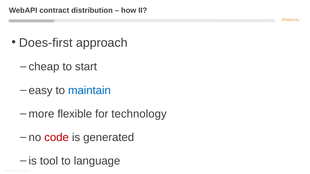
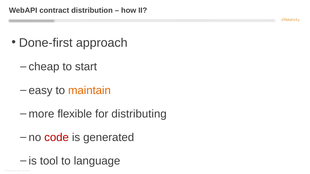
Does-first: Does-first -> Done-first (46, 43)
maintain colour: blue -> orange (89, 90)
technology: technology -> distributing (139, 114)
